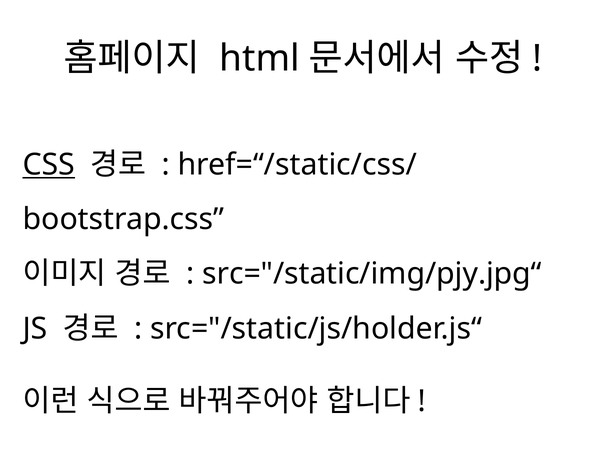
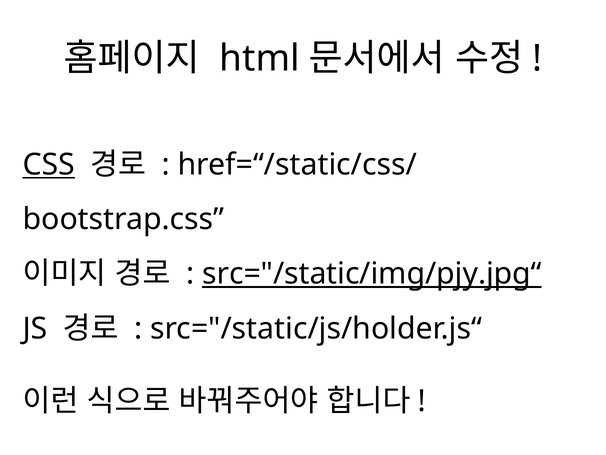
src="/static/img/pjy.jpg“ underline: none -> present (372, 274)
